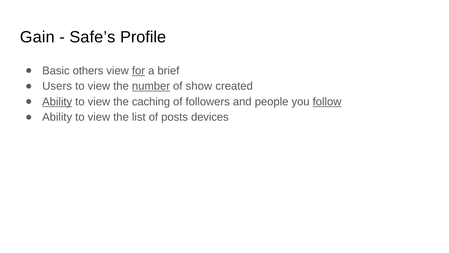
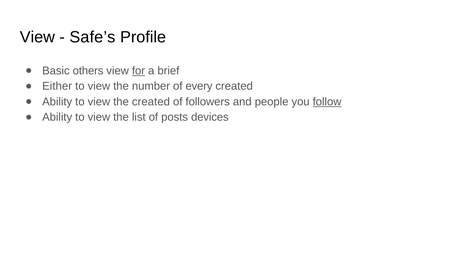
Gain: Gain -> View (37, 37)
Users: Users -> Either (57, 86)
number underline: present -> none (151, 86)
show: show -> every (199, 86)
Ability underline: present -> none (57, 102)
the caching: caching -> created (151, 102)
